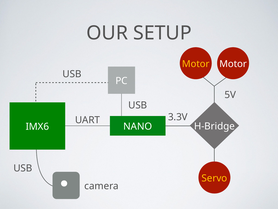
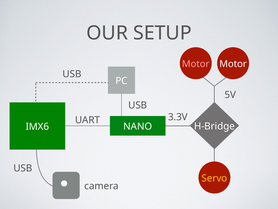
Motor colour: yellow -> pink (196, 64)
